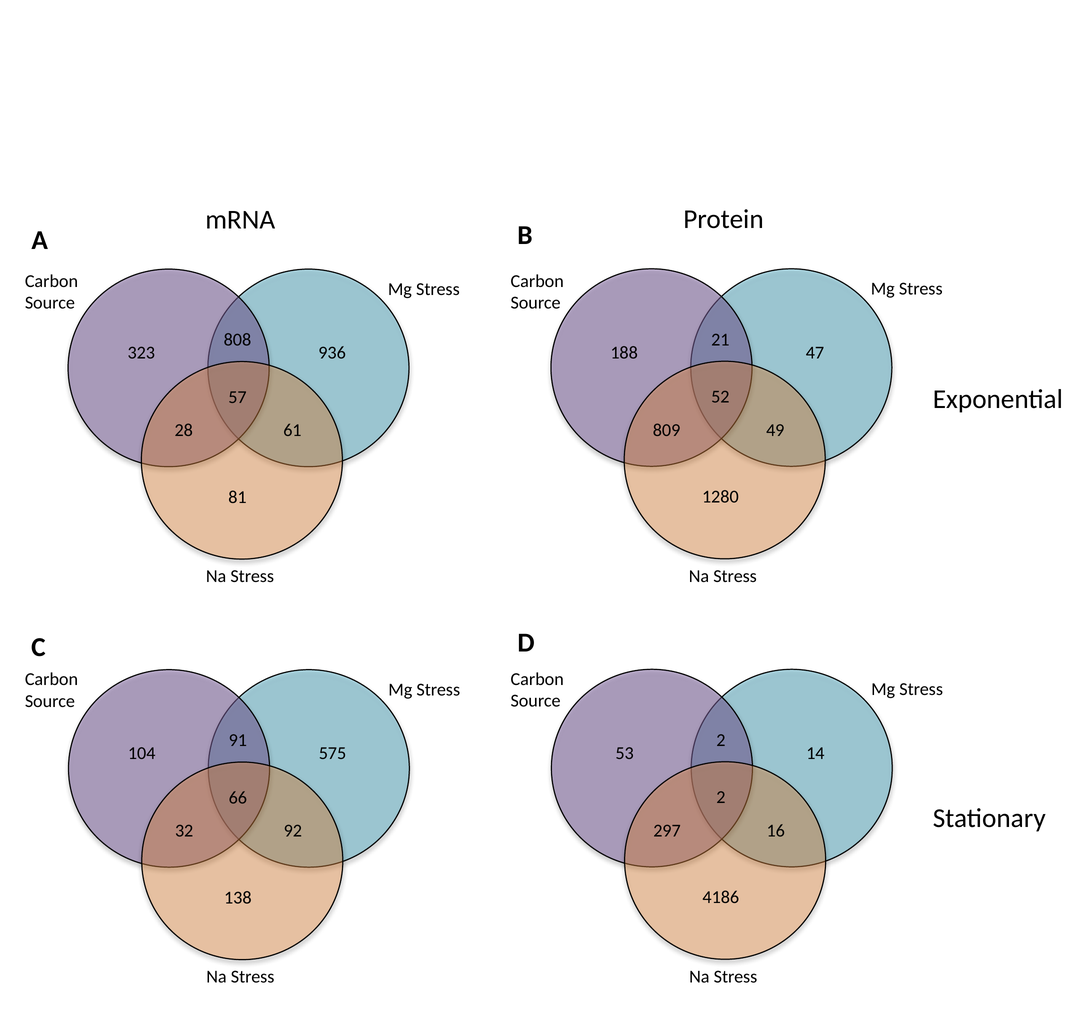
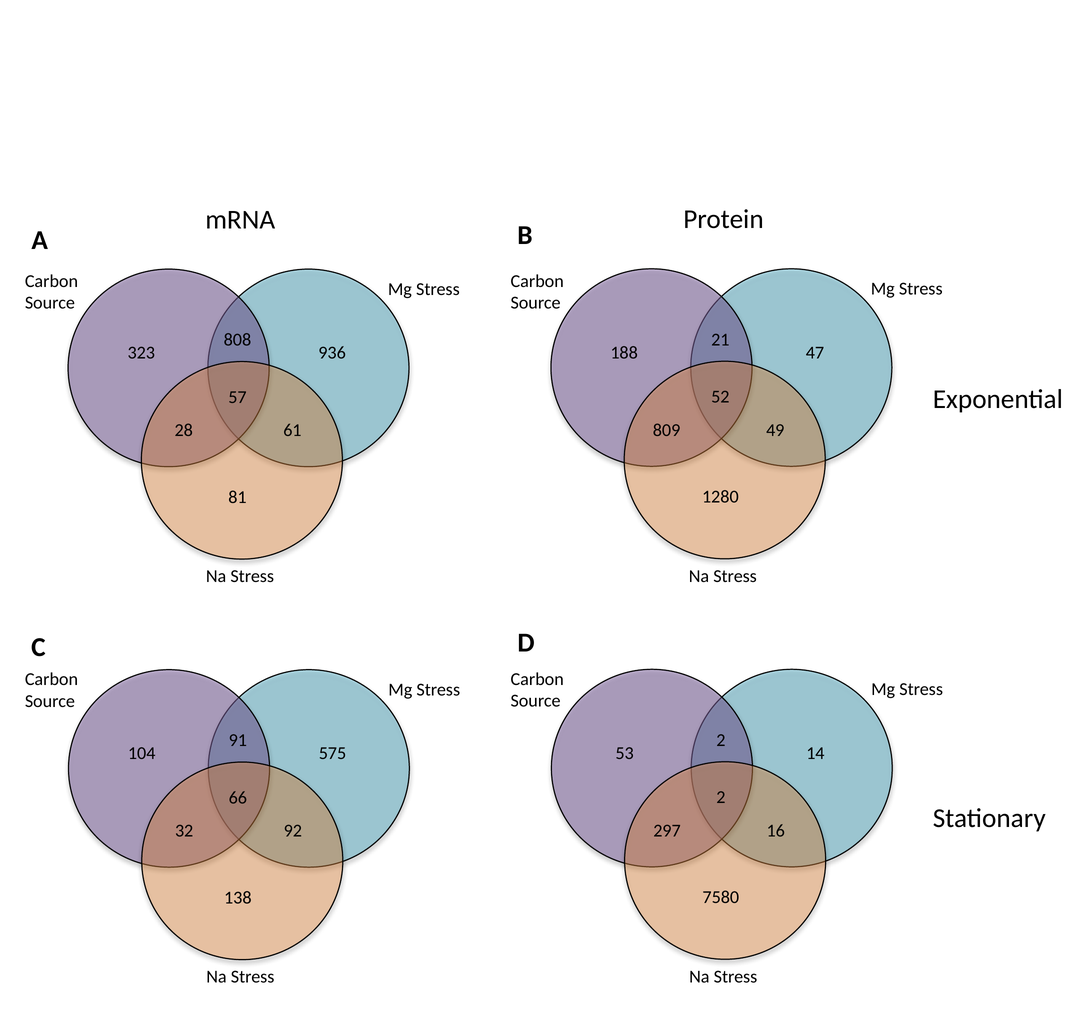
4186: 4186 -> 7580 (721, 898)
